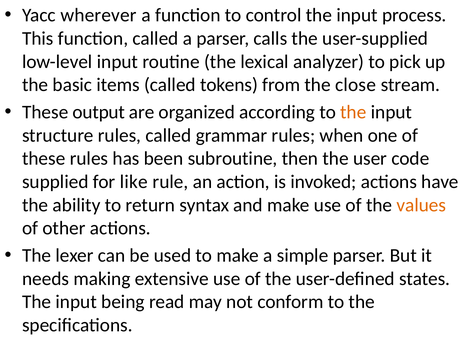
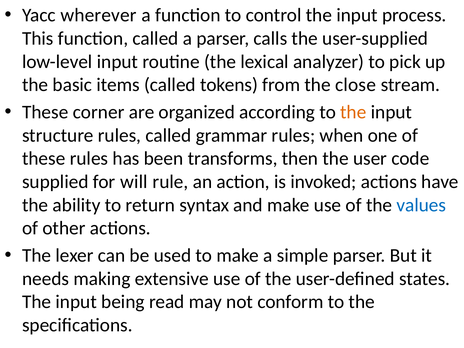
output: output -> corner (99, 112)
subroutine: subroutine -> transforms (233, 159)
like: like -> will (134, 182)
values colour: orange -> blue (421, 205)
